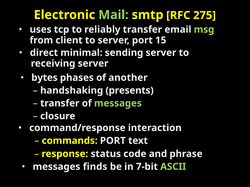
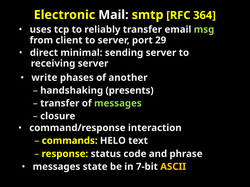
Mail colour: light green -> white (113, 15)
275: 275 -> 364 (205, 15)
15: 15 -> 29 (161, 40)
bytes: bytes -> write (44, 78)
commands PORT: PORT -> HELO (113, 141)
finds: finds -> state (95, 167)
ASCII colour: light green -> yellow (173, 167)
